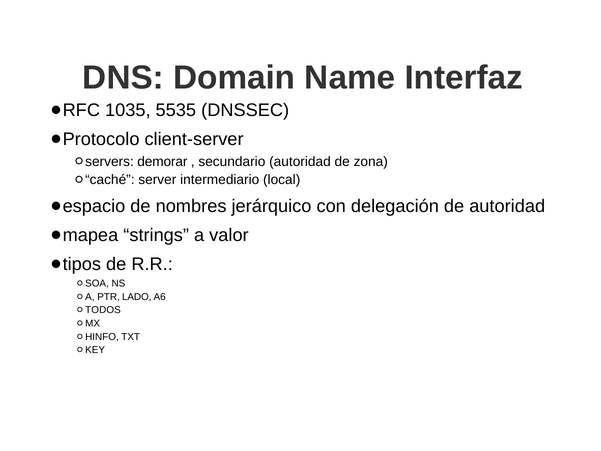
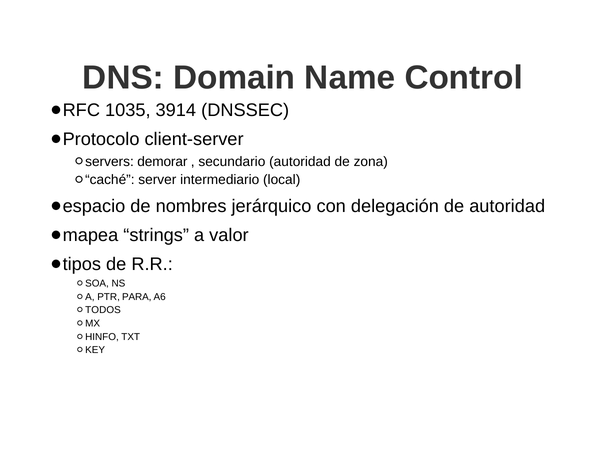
Interfaz: Interfaz -> Control (464, 78)
5535: 5535 -> 3914 (176, 110)
LADO: LADO -> PARA (137, 297)
